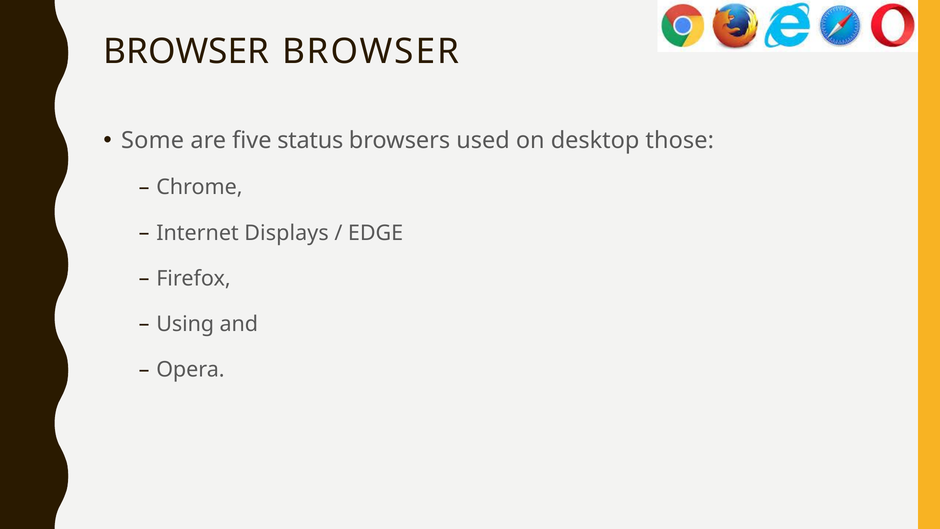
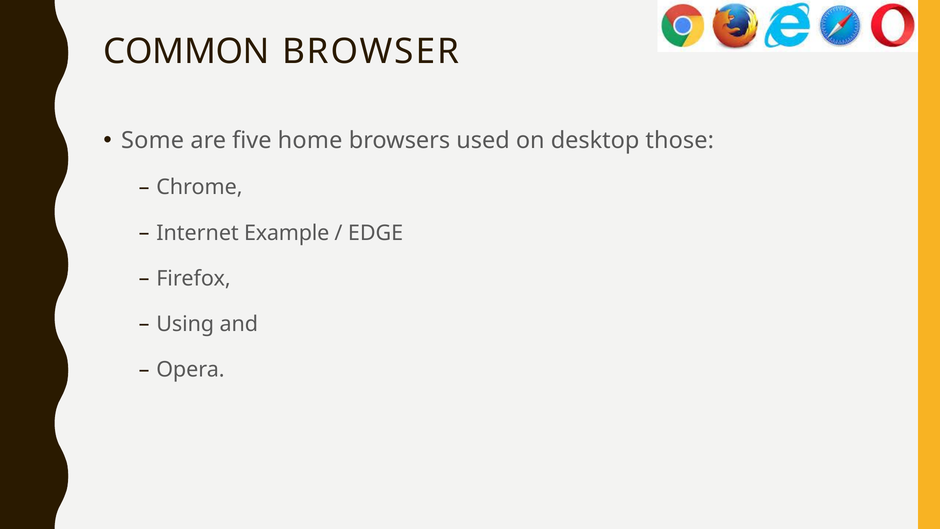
BROWSER: BROWSER -> COMMON (186, 52)
status: status -> home (310, 141)
Displays: Displays -> Example (287, 233)
